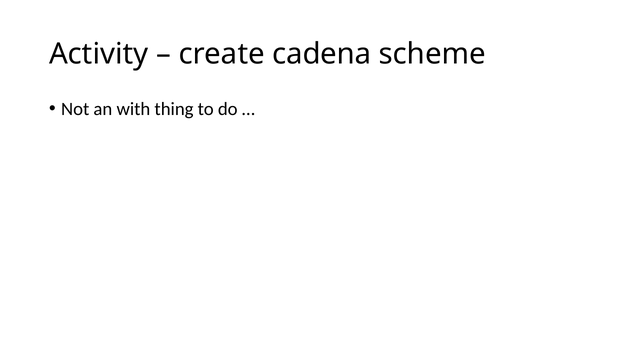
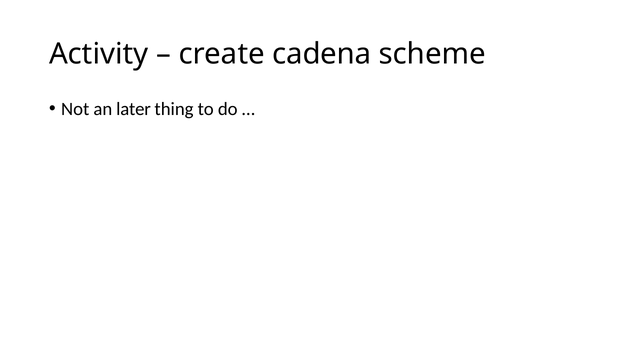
with: with -> later (134, 109)
